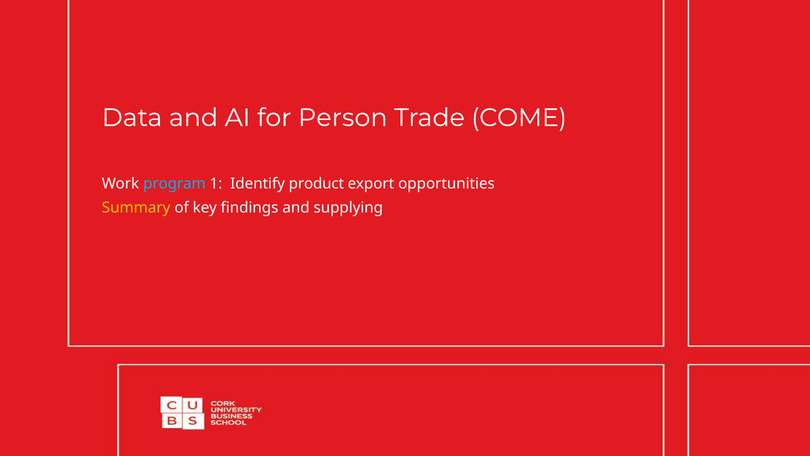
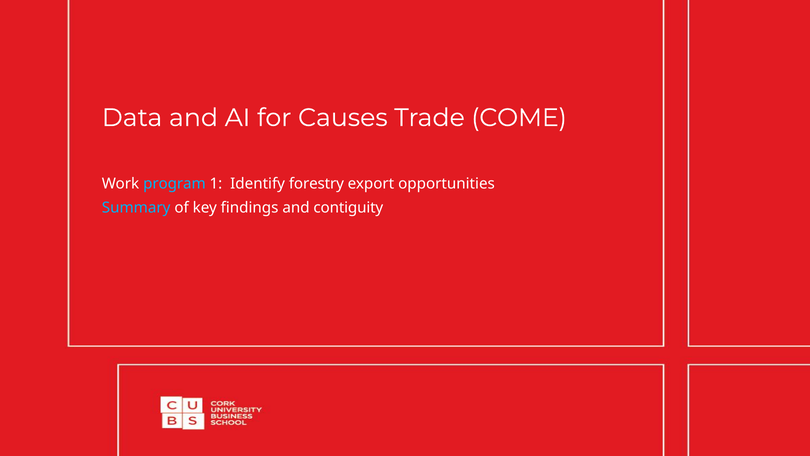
Person: Person -> Causes (343, 118)
product: product -> forestry (316, 184)
Summary colour: yellow -> light blue (136, 208)
supplying: supplying -> contiguity (348, 208)
